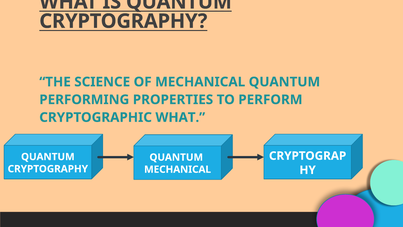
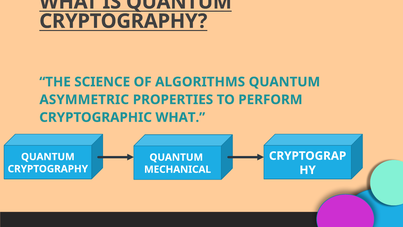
OF MECHANICAL: MECHANICAL -> ALGORITHMS (200, 82)
PERFORMING: PERFORMING -> ASYMMETRIC (84, 100)
